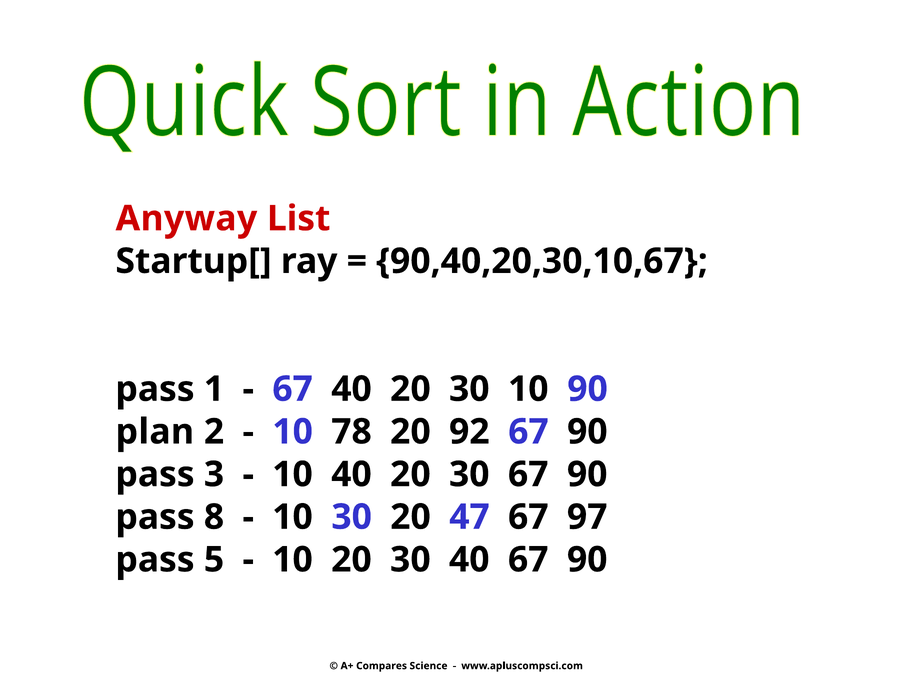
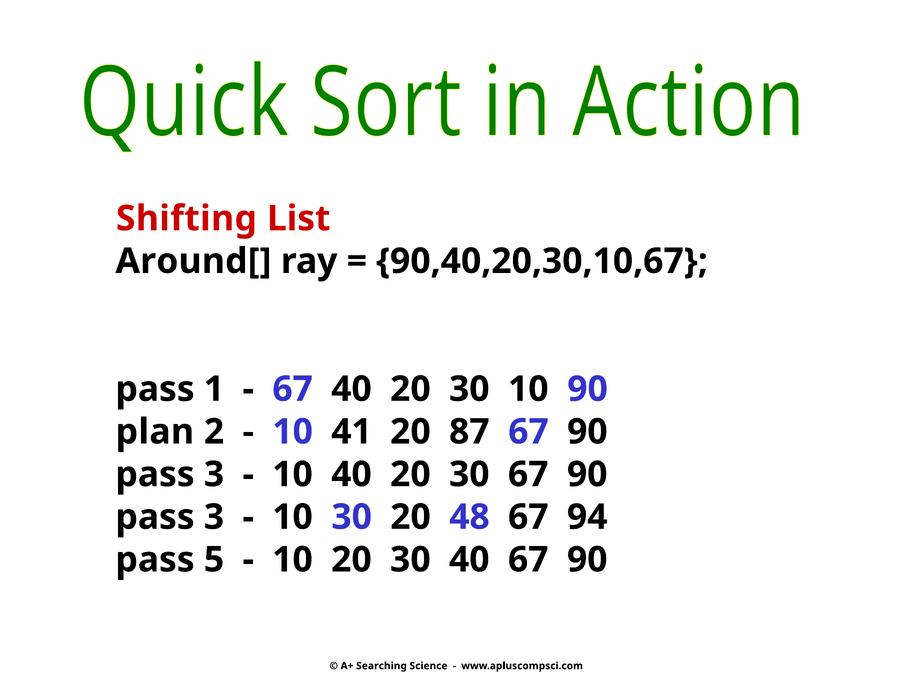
Anyway: Anyway -> Shifting (186, 218)
Startup[: Startup[ -> Around[ (193, 261)
78: 78 -> 41 (351, 432)
92: 92 -> 87 (469, 432)
8: 8 -> 3 (214, 517)
47: 47 -> 48 (469, 517)
97: 97 -> 94 (587, 517)
Compares: Compares -> Searching (381, 666)
